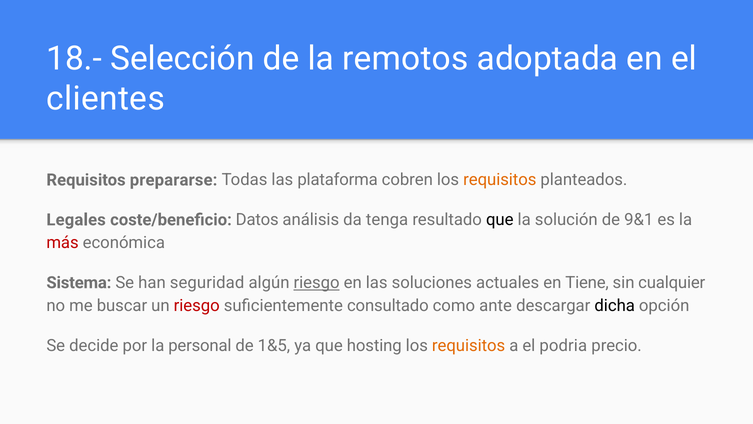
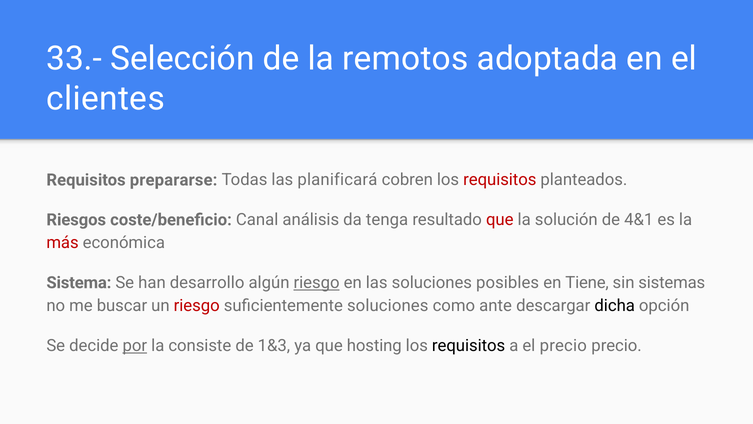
18.-: 18.- -> 33.- (74, 59)
plataforma: plataforma -> planificará (337, 180)
requisitos colour: orange -> red (500, 180)
Legales: Legales -> Riesgos (76, 220)
Datos: Datos -> Canal (257, 220)
que colour: black -> red (500, 220)
9&1: 9&1 -> 4&1 (639, 220)
seguridad: seguridad -> desarrollo (207, 282)
actuales: actuales -> posibles (508, 282)
cualquier: cualquier -> sistemas (672, 282)
suficientemente consultado: consultado -> soluciones (388, 305)
por underline: none -> present (135, 345)
personal: personal -> consiste (200, 345)
1&5: 1&5 -> 1&3 (274, 345)
requisitos colour: orange -> black (469, 345)
el podria: podria -> precio (563, 345)
